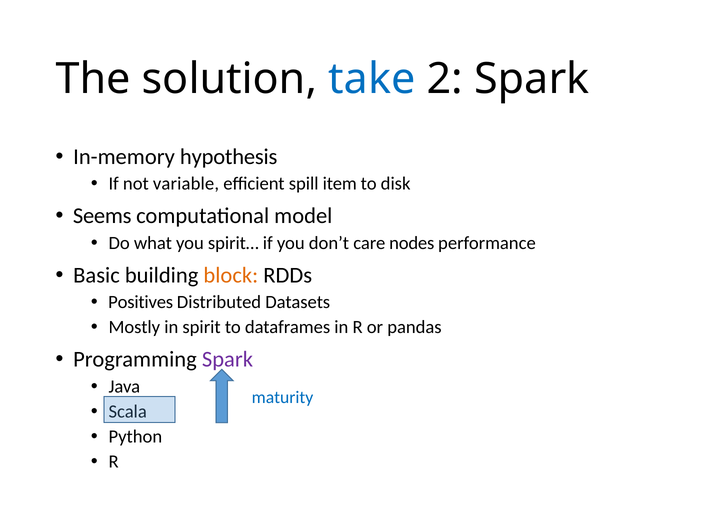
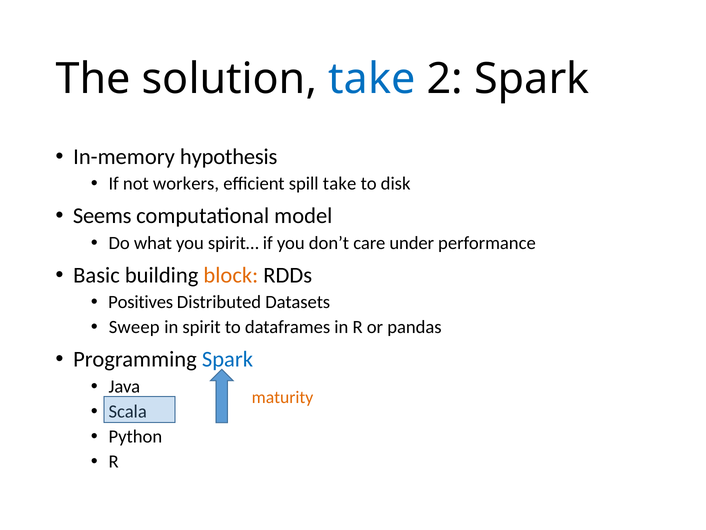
variable: variable -> workers (186, 184)
spill item: item -> take (340, 184)
nodes: nodes -> under (412, 243)
Mostly: Mostly -> Sweep (134, 327)
Spark colour: purple -> blue (227, 359)
maturity colour: blue -> orange (283, 397)
